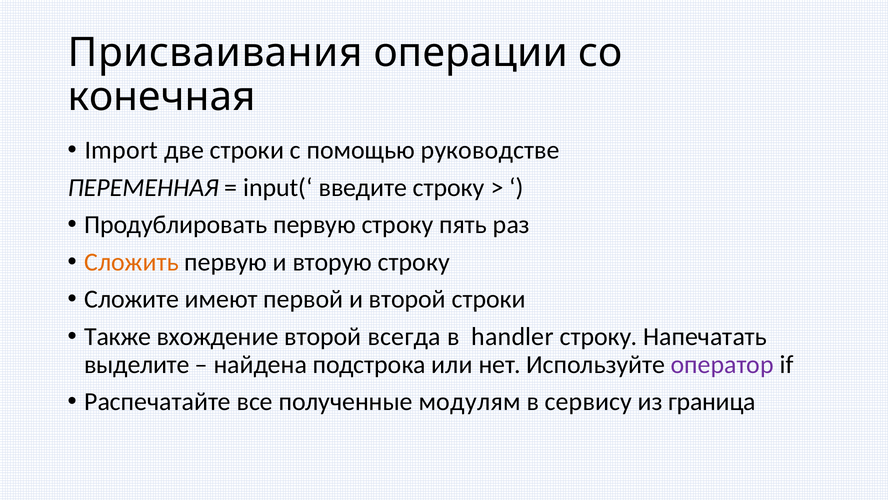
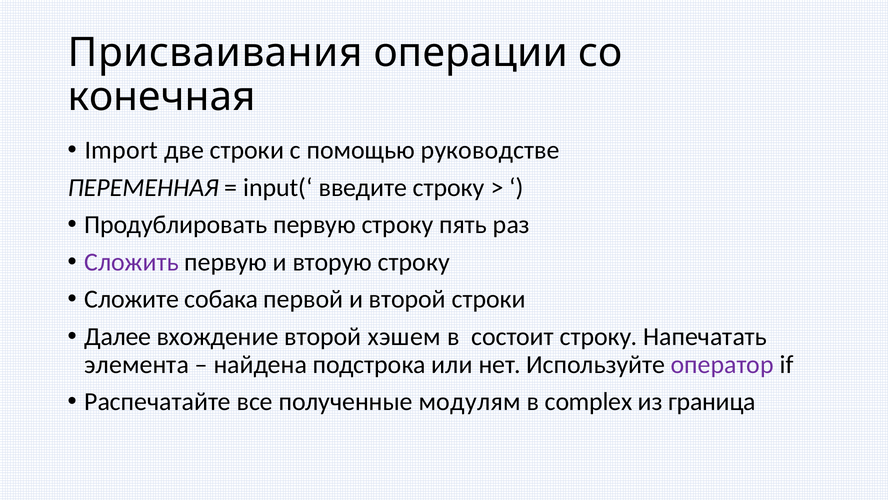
Сложить colour: orange -> purple (132, 262)
имеют: имеют -> собака (221, 299)
Также: Также -> Далее (118, 336)
всегда: всегда -> хэшем (404, 336)
handler: handler -> состоит (513, 336)
выделите: выделите -> элемента (137, 364)
сервису: сервису -> complex (589, 402)
